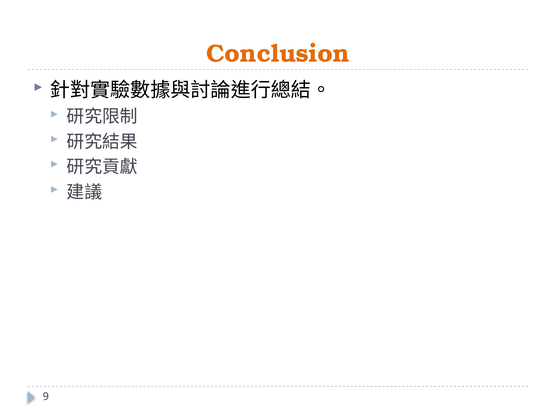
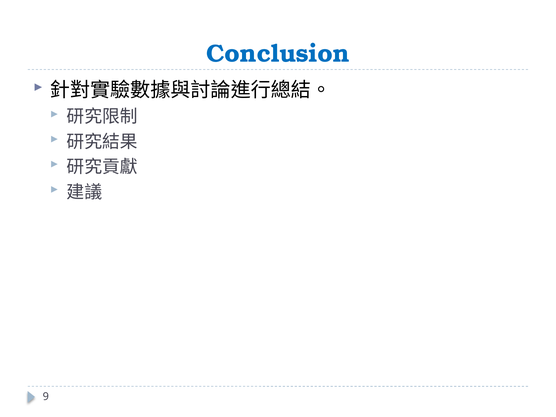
Conclusion colour: orange -> blue (278, 54)
